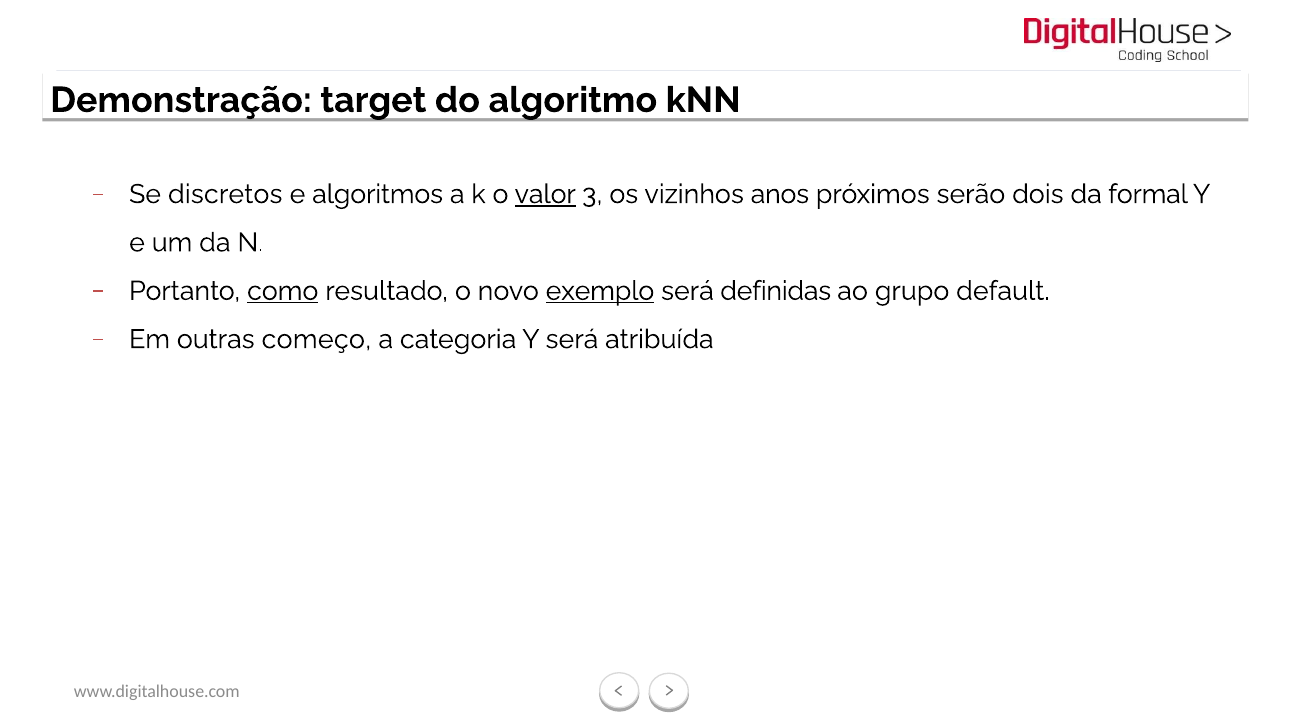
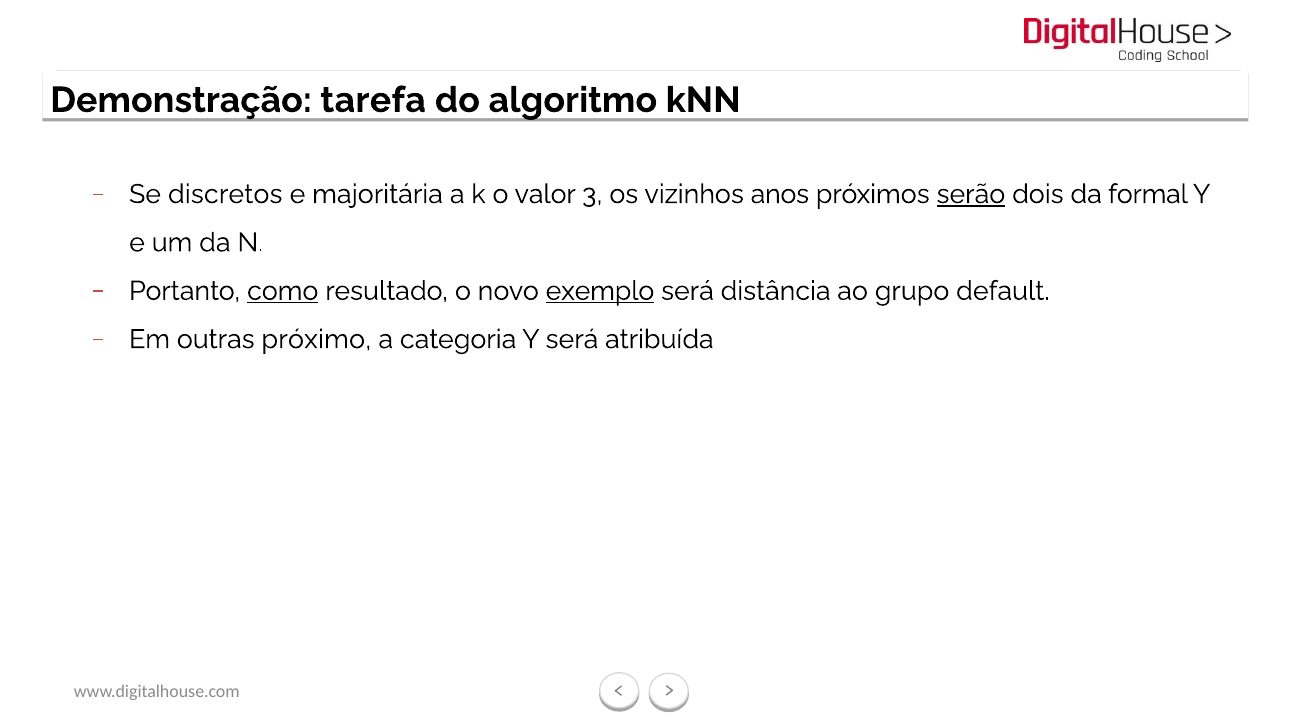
target: target -> tarefa (373, 100)
algoritmos: algoritmos -> majoritária (378, 194)
valor underline: present -> none (545, 194)
serão underline: none -> present (971, 194)
definidas: definidas -> distância (776, 291)
começo: começo -> próximo (316, 339)
